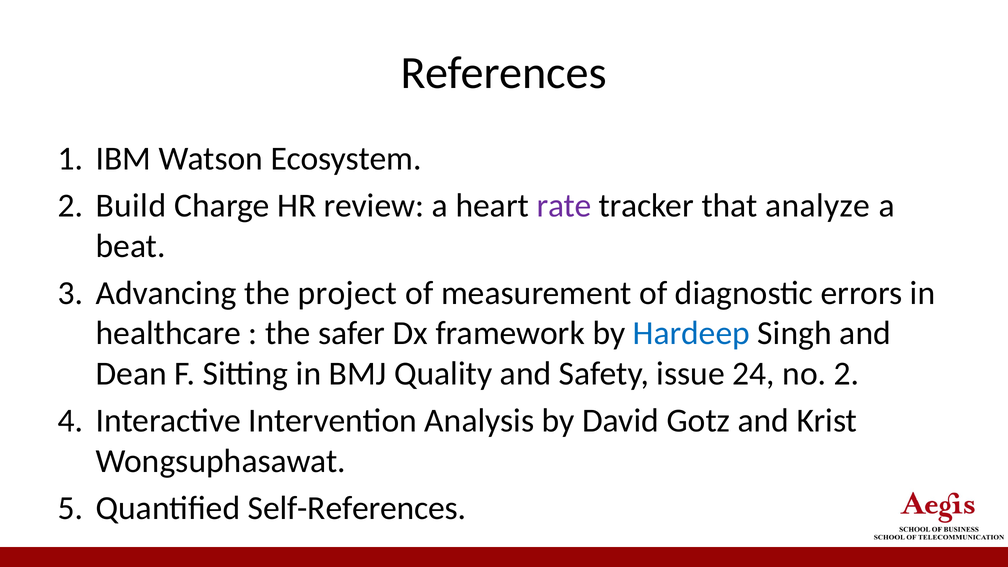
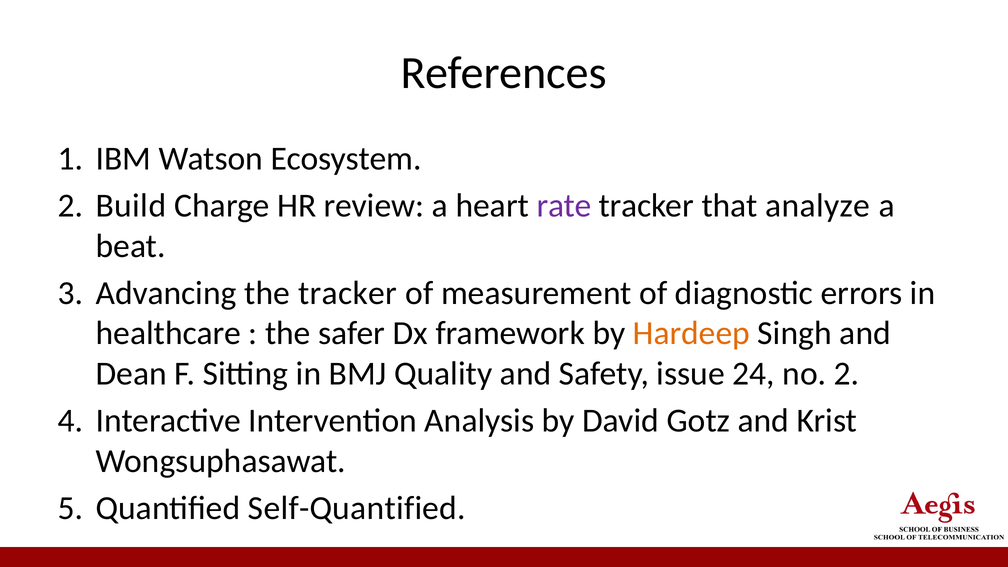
the project: project -> tracker (348, 293)
Hardeep colour: blue -> orange (691, 333)
Self-References: Self-References -> Self-Quantified (357, 508)
